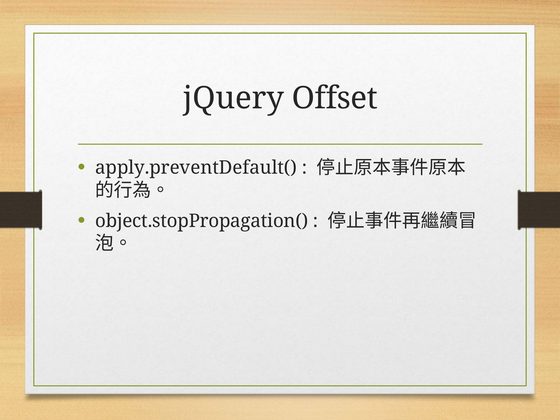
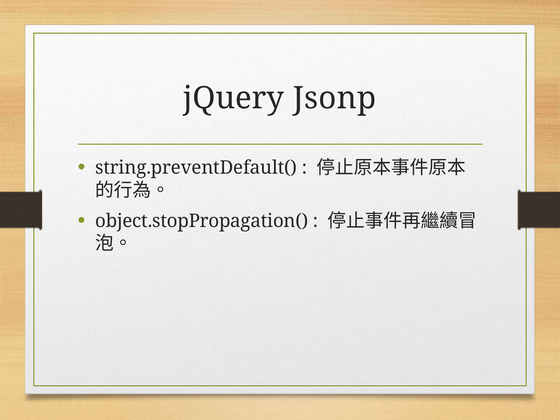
Offset: Offset -> Jsonp (335, 98)
apply.preventDefault(: apply.preventDefault( -> string.preventDefault( (196, 168)
